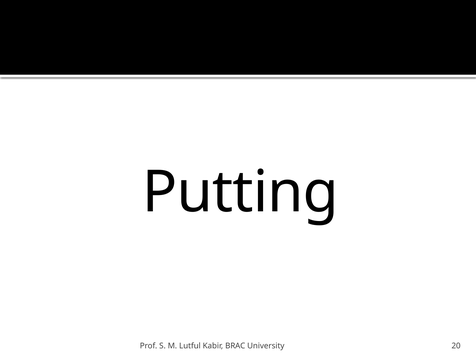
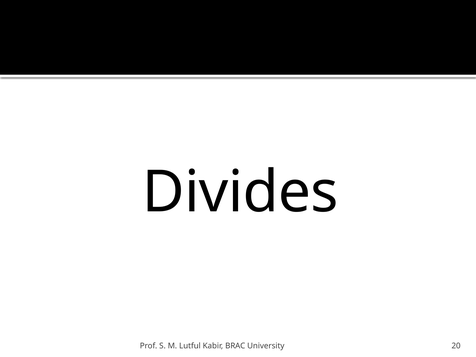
Putting: Putting -> Divides (240, 192)
